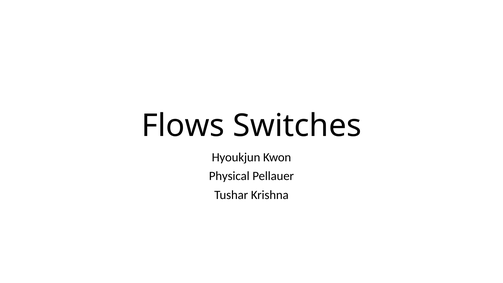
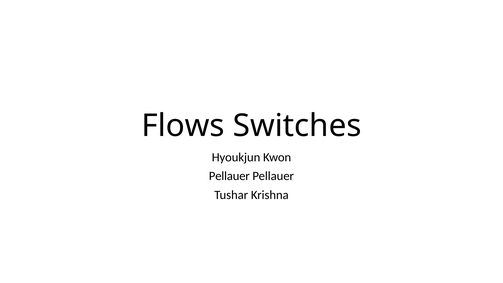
Physical: Physical -> Pellauer (229, 176)
